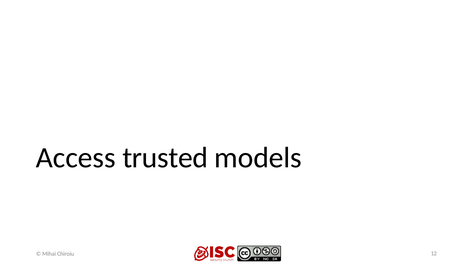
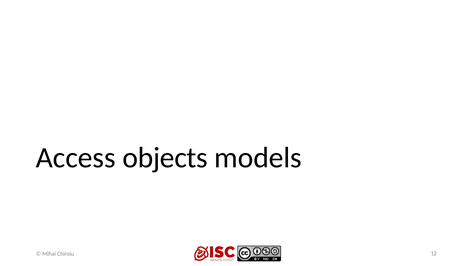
trusted: trusted -> objects (165, 158)
